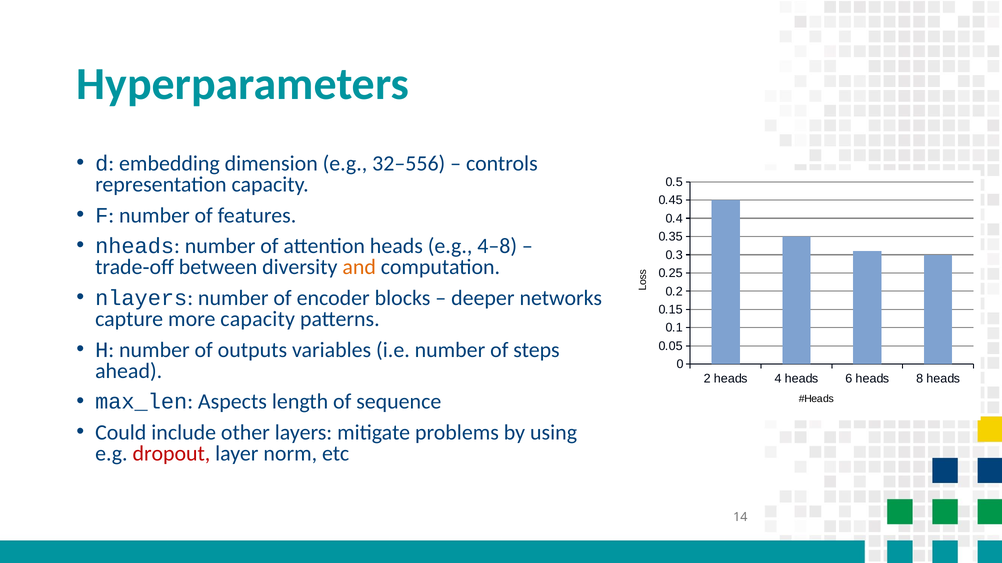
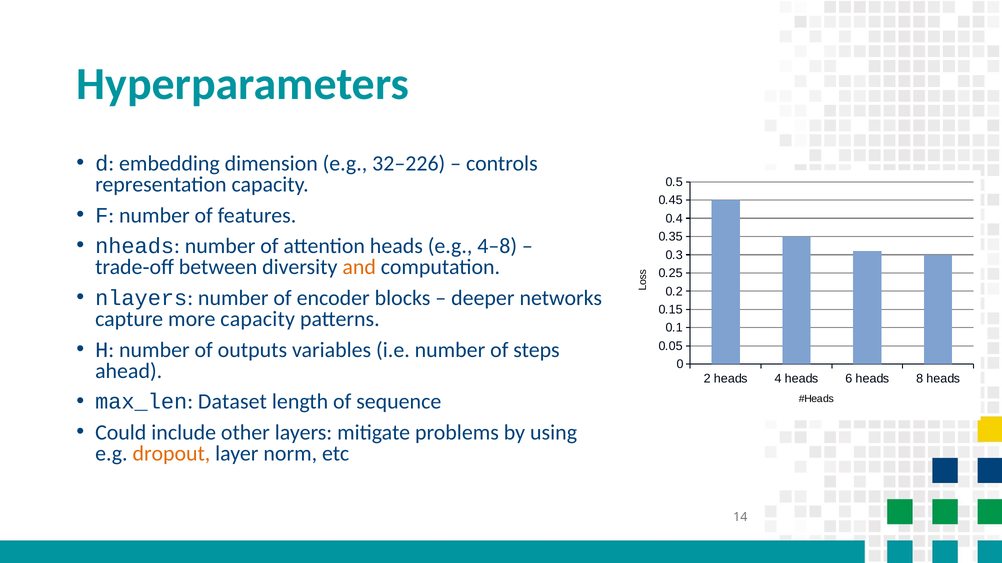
32–556: 32–556 -> 32–226 (409, 164)
Aspects: Aspects -> Dataset (232, 402)
dropout colour: red -> orange (171, 454)
